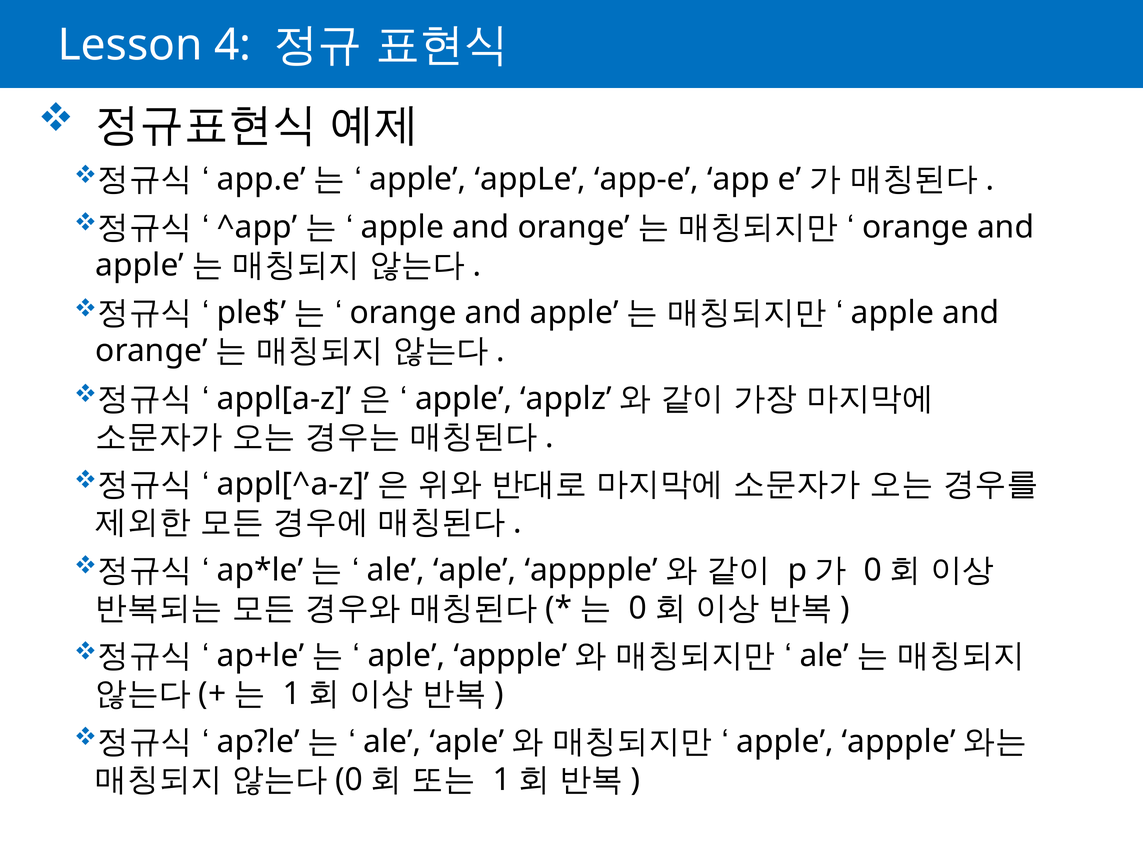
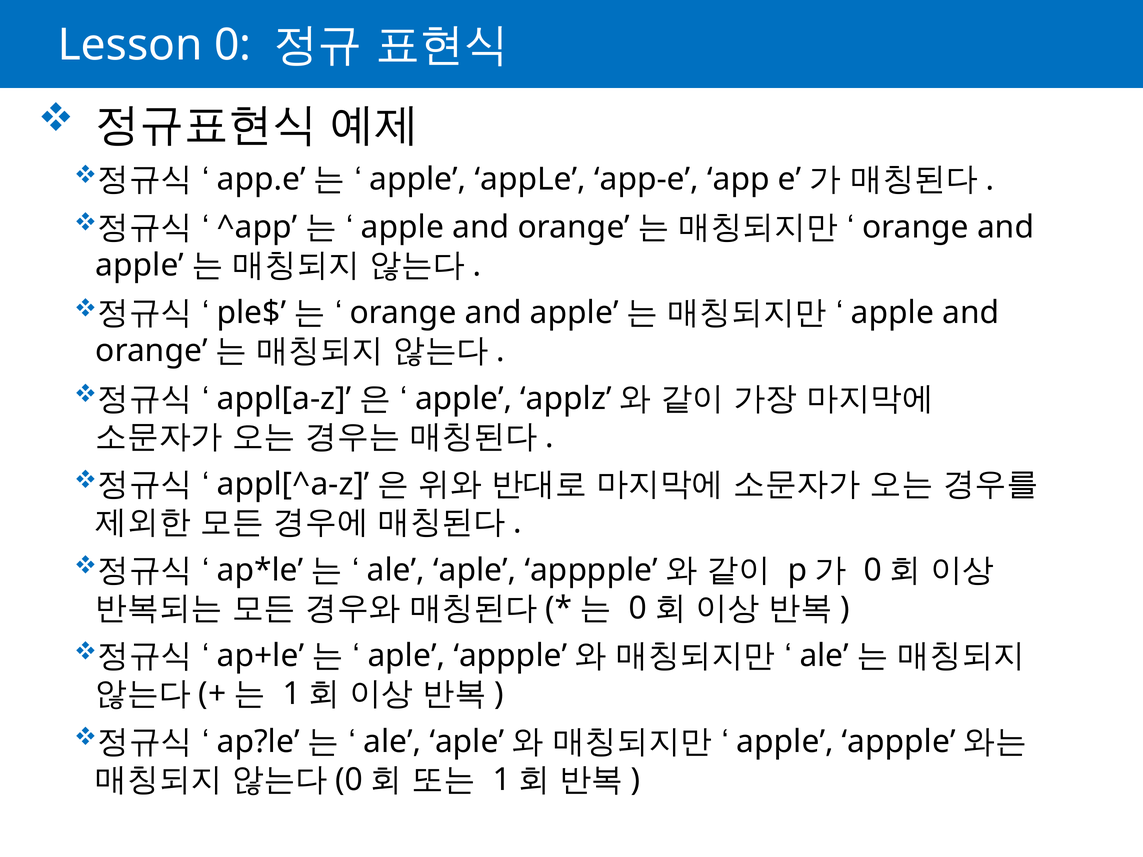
4: 4 -> 0 (233, 45)
